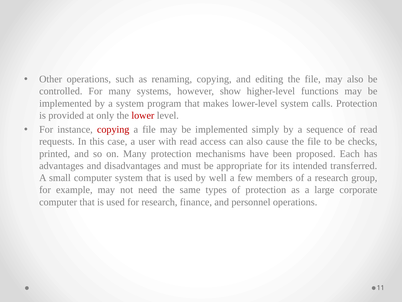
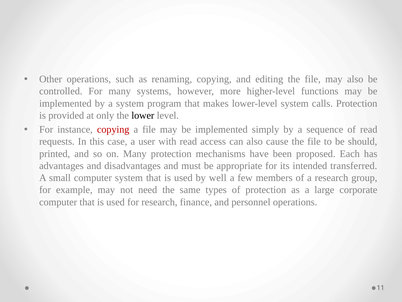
show: show -> more (230, 91)
lower colour: red -> black (143, 115)
checks: checks -> should (363, 141)
